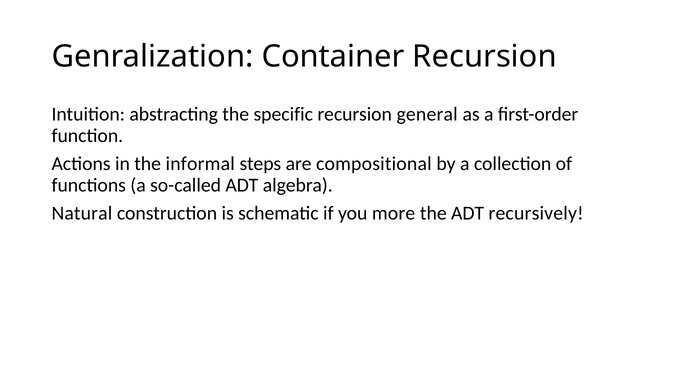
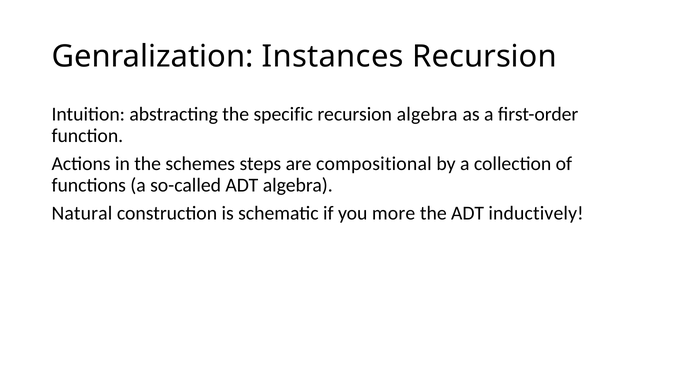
Container: Container -> Instances (333, 57)
recursion general: general -> algebra (427, 114)
informal: informal -> schemes (200, 164)
recursively: recursively -> inductively (536, 214)
